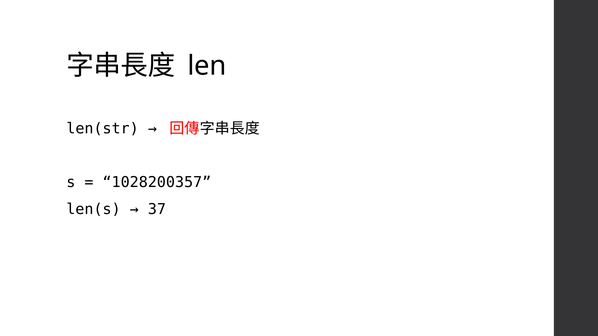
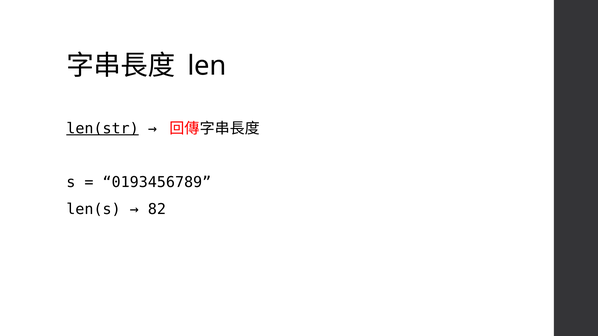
len(str underline: none -> present (103, 129)
1028200357: 1028200357 -> 0193456789 (157, 183)
37: 37 -> 82 (157, 210)
